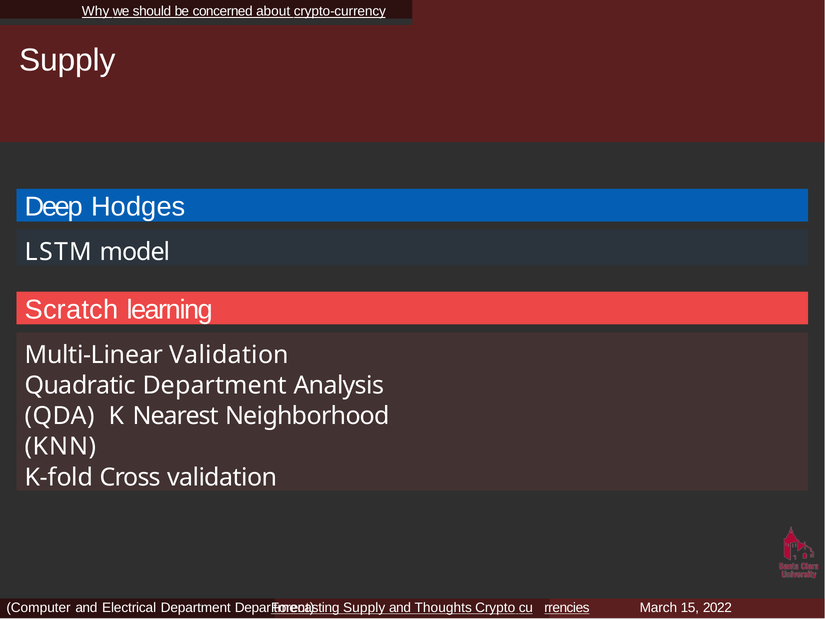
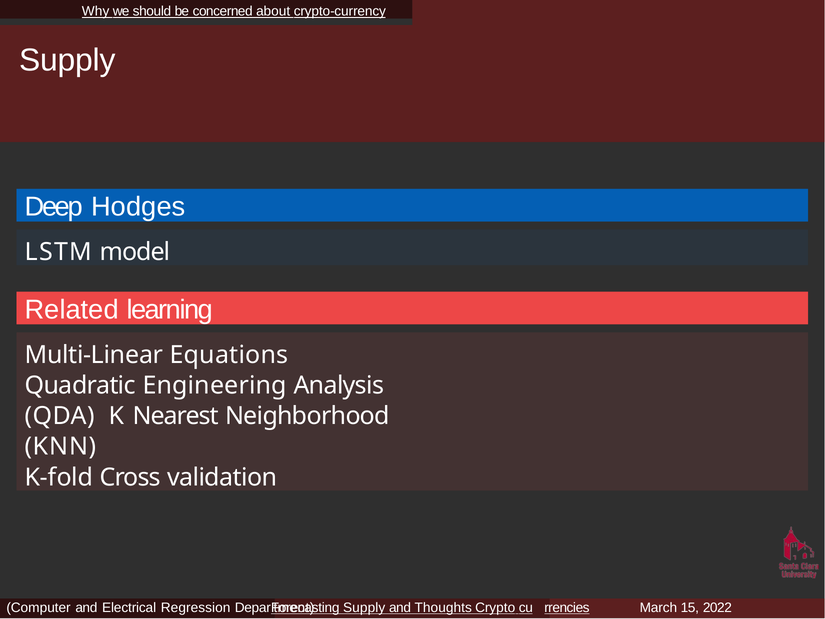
Scratch: Scratch -> Related (72, 310)
Multi-Linear Validation: Validation -> Equations (229, 355)
Quadratic Department: Department -> Engineering (215, 386)
Electrical Department: Department -> Regression (196, 608)
